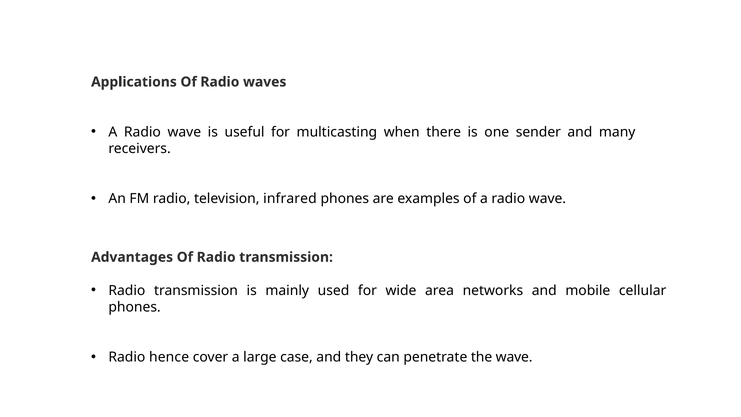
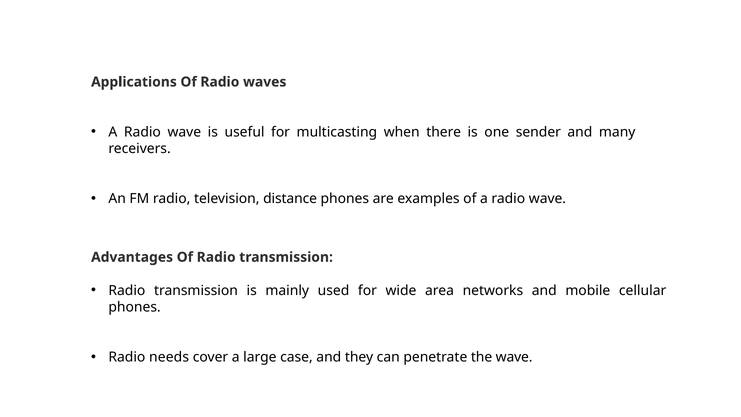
infrared: infrared -> distance (290, 199)
hence: hence -> needs (169, 357)
